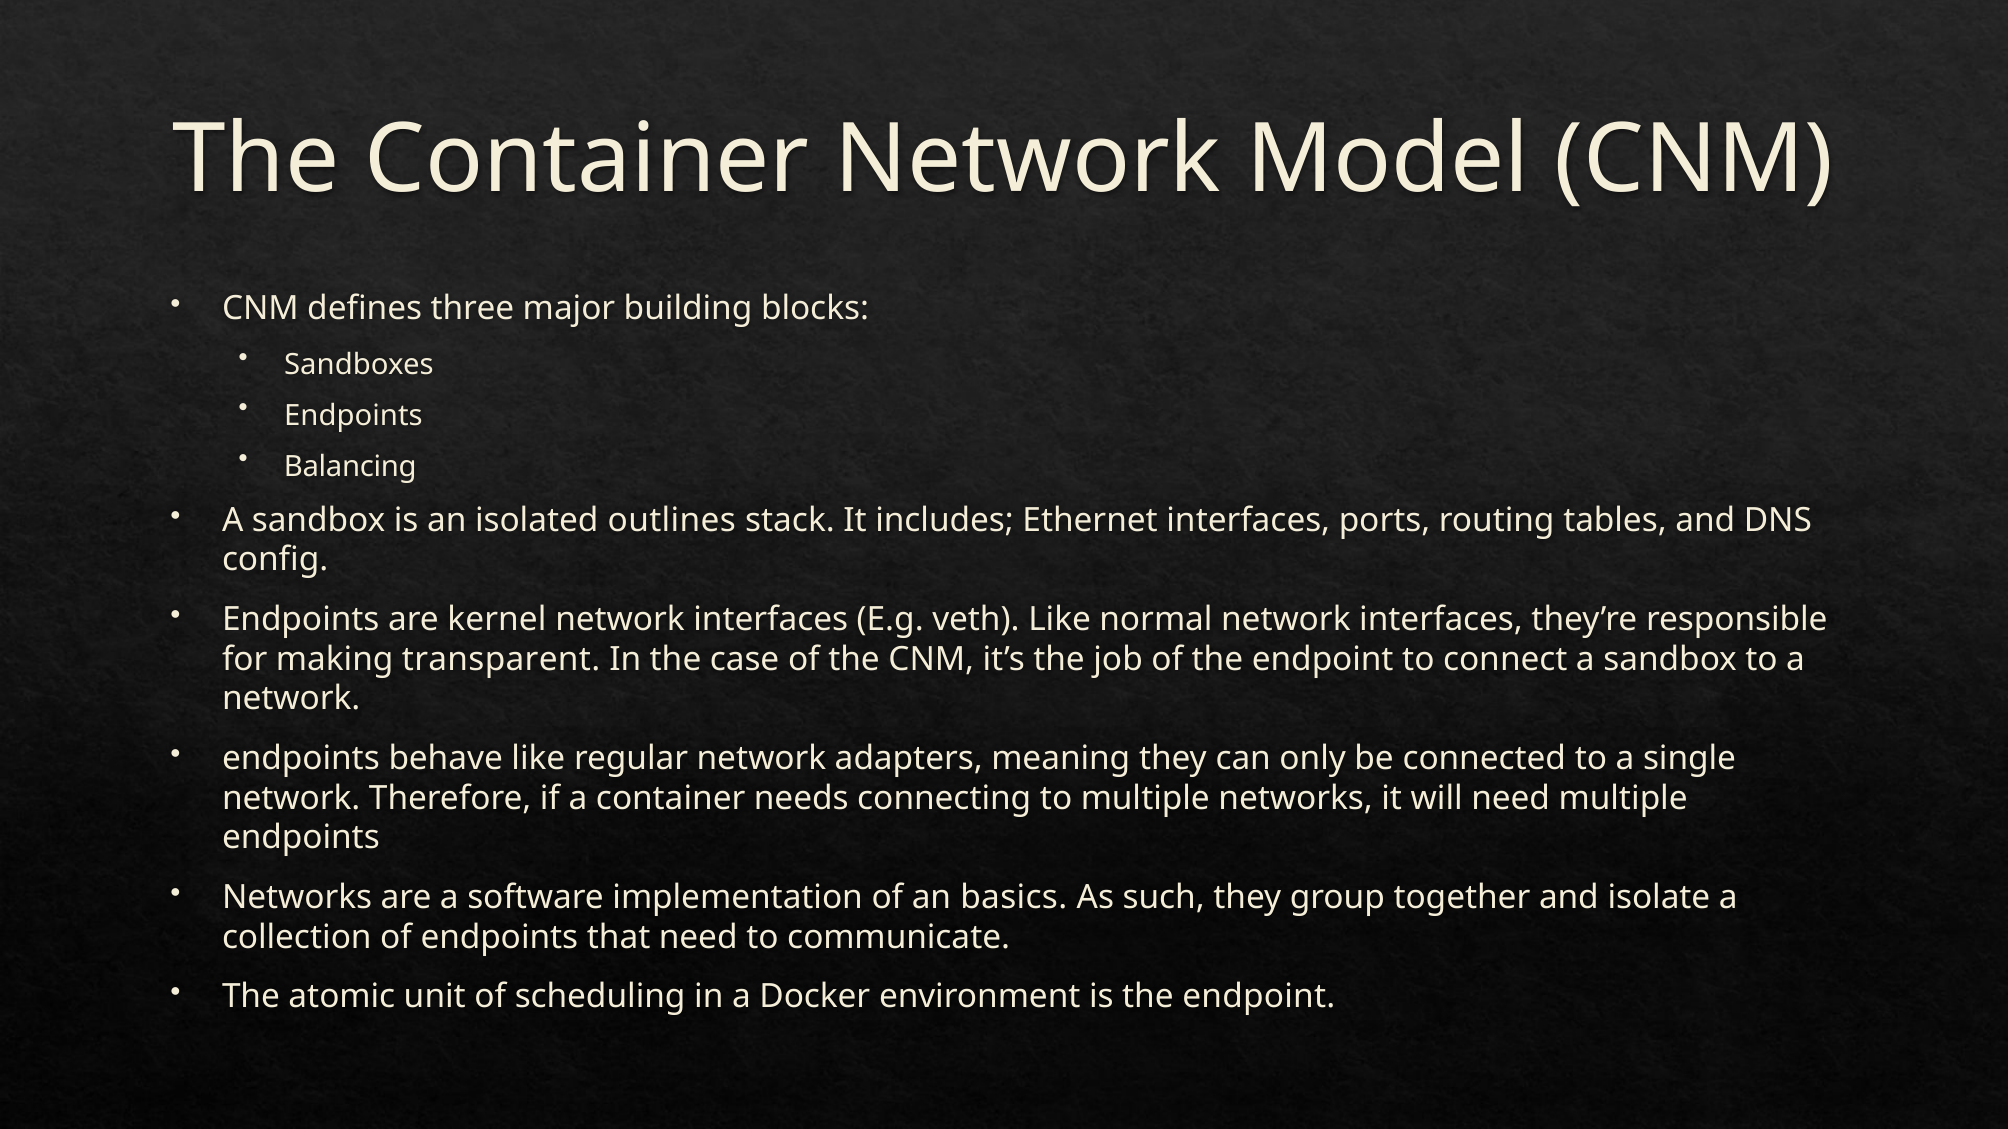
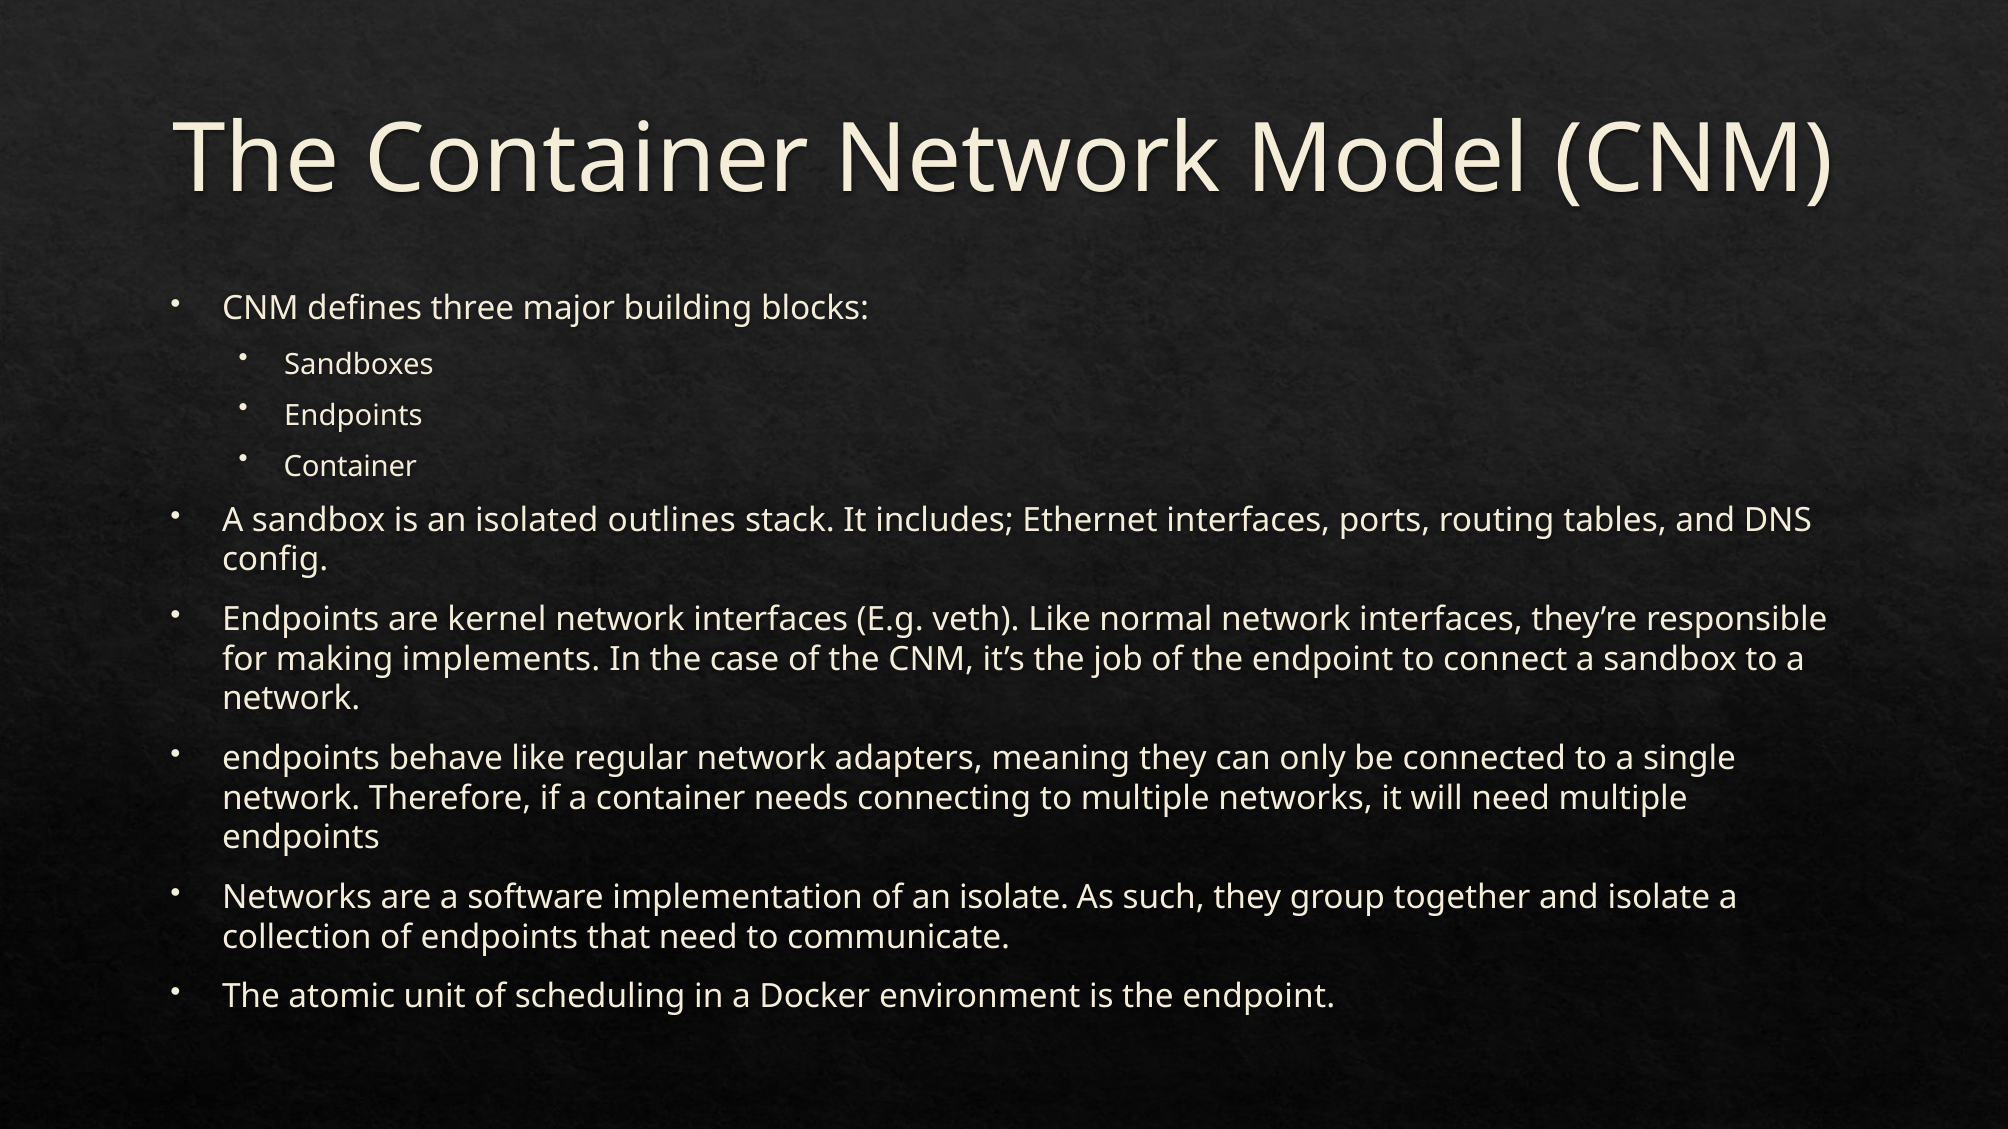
Balancing: Balancing -> Container (350, 467)
transparent: transparent -> implements (501, 659)
an basics: basics -> isolate (1014, 898)
